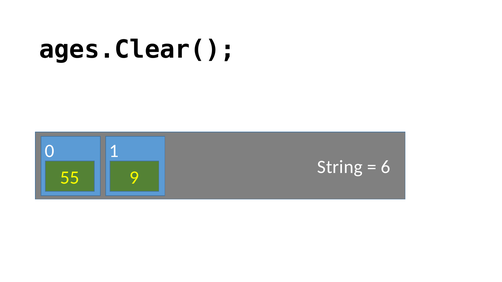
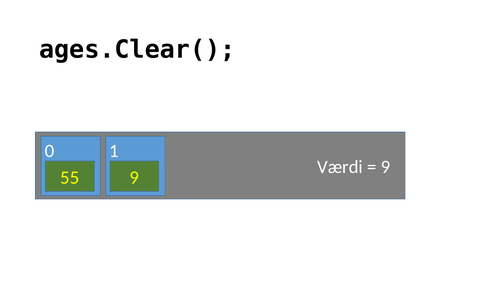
String: String -> Værdi (340, 167)
6: 6 -> 9 (386, 167)
